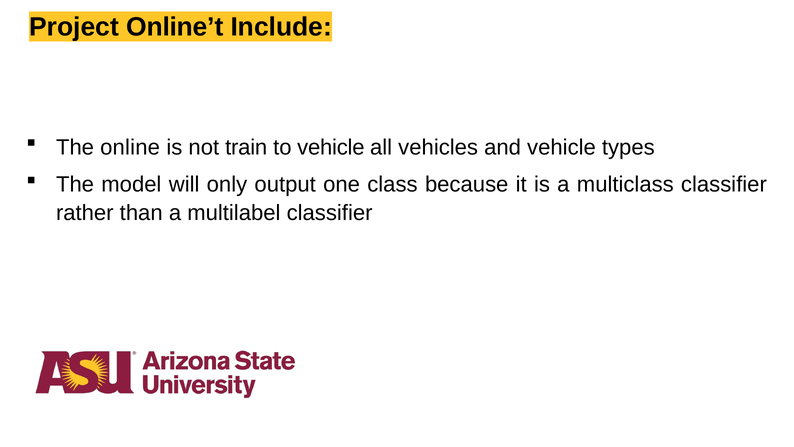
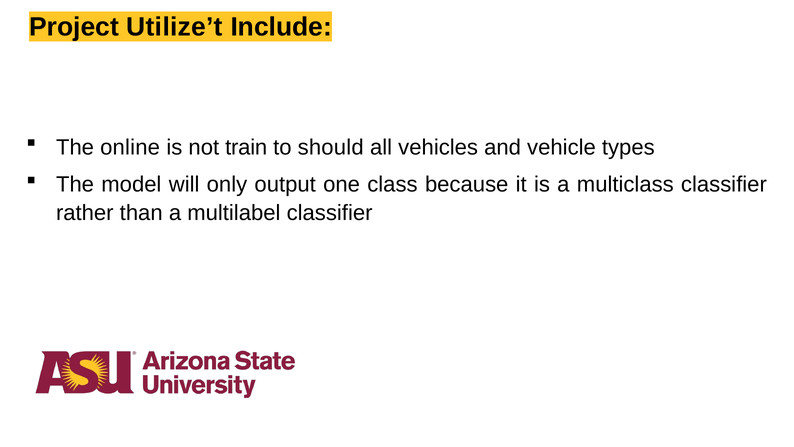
Online’t: Online’t -> Utilize’t (175, 27)
to vehicle: vehicle -> should (331, 147)
